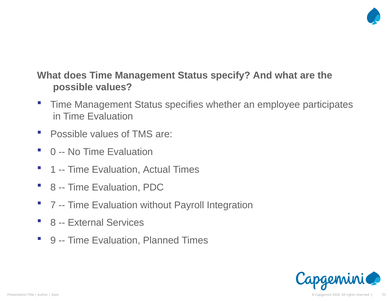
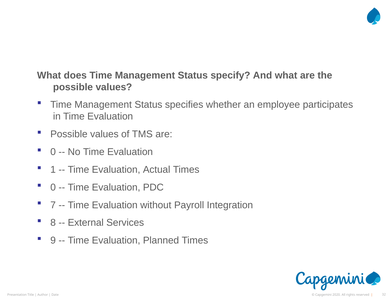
8: 8 -> 0 (53, 187)
